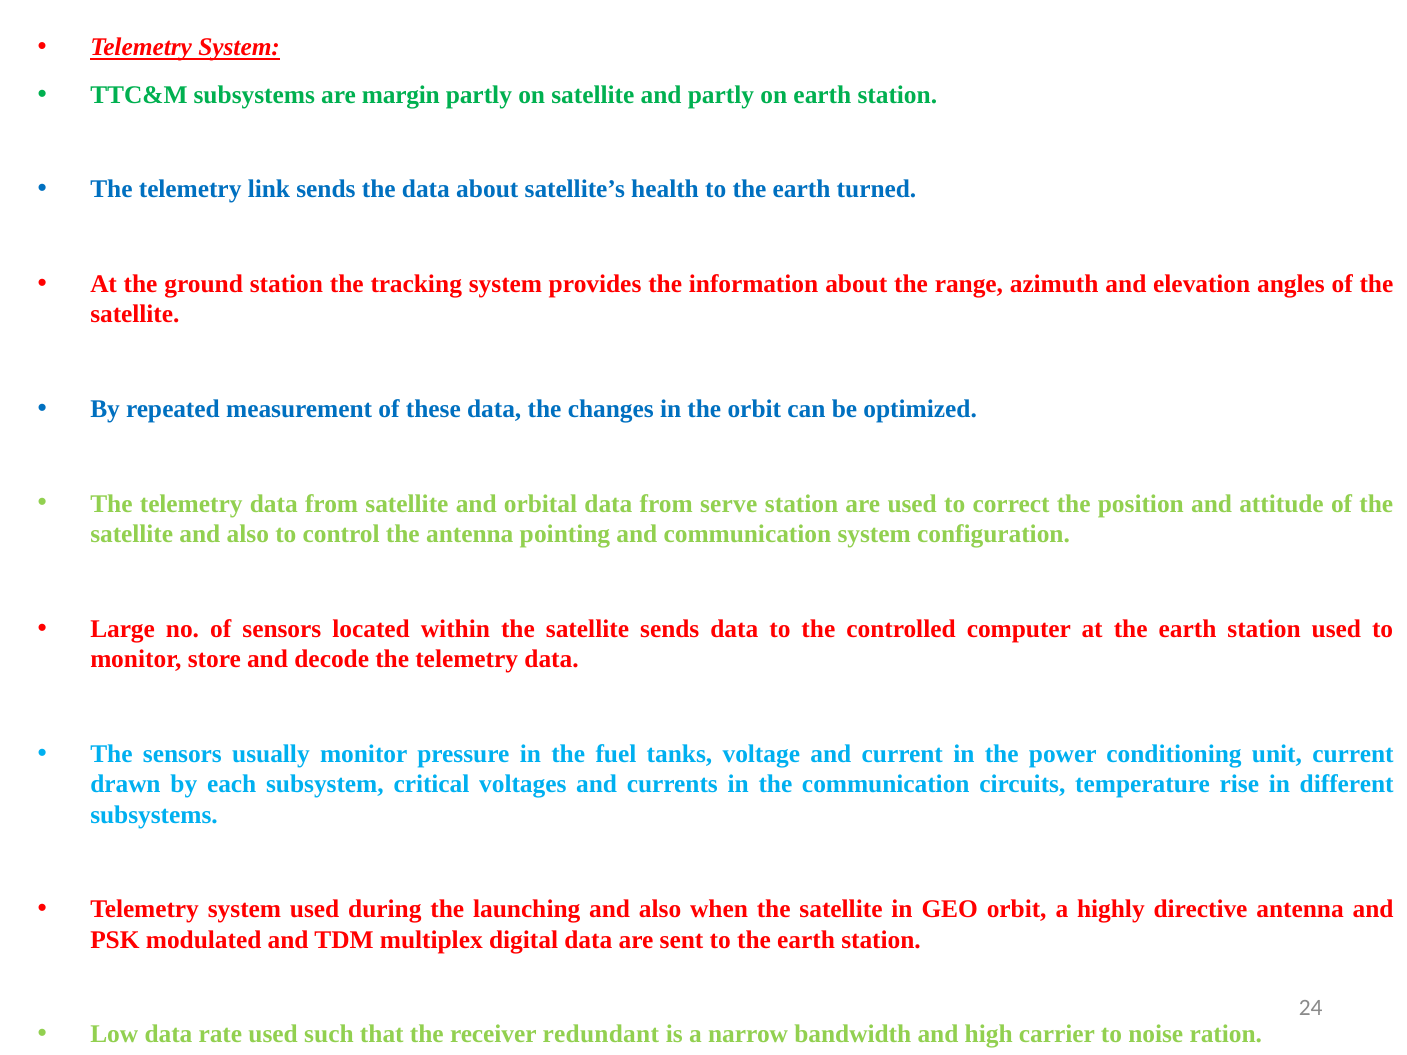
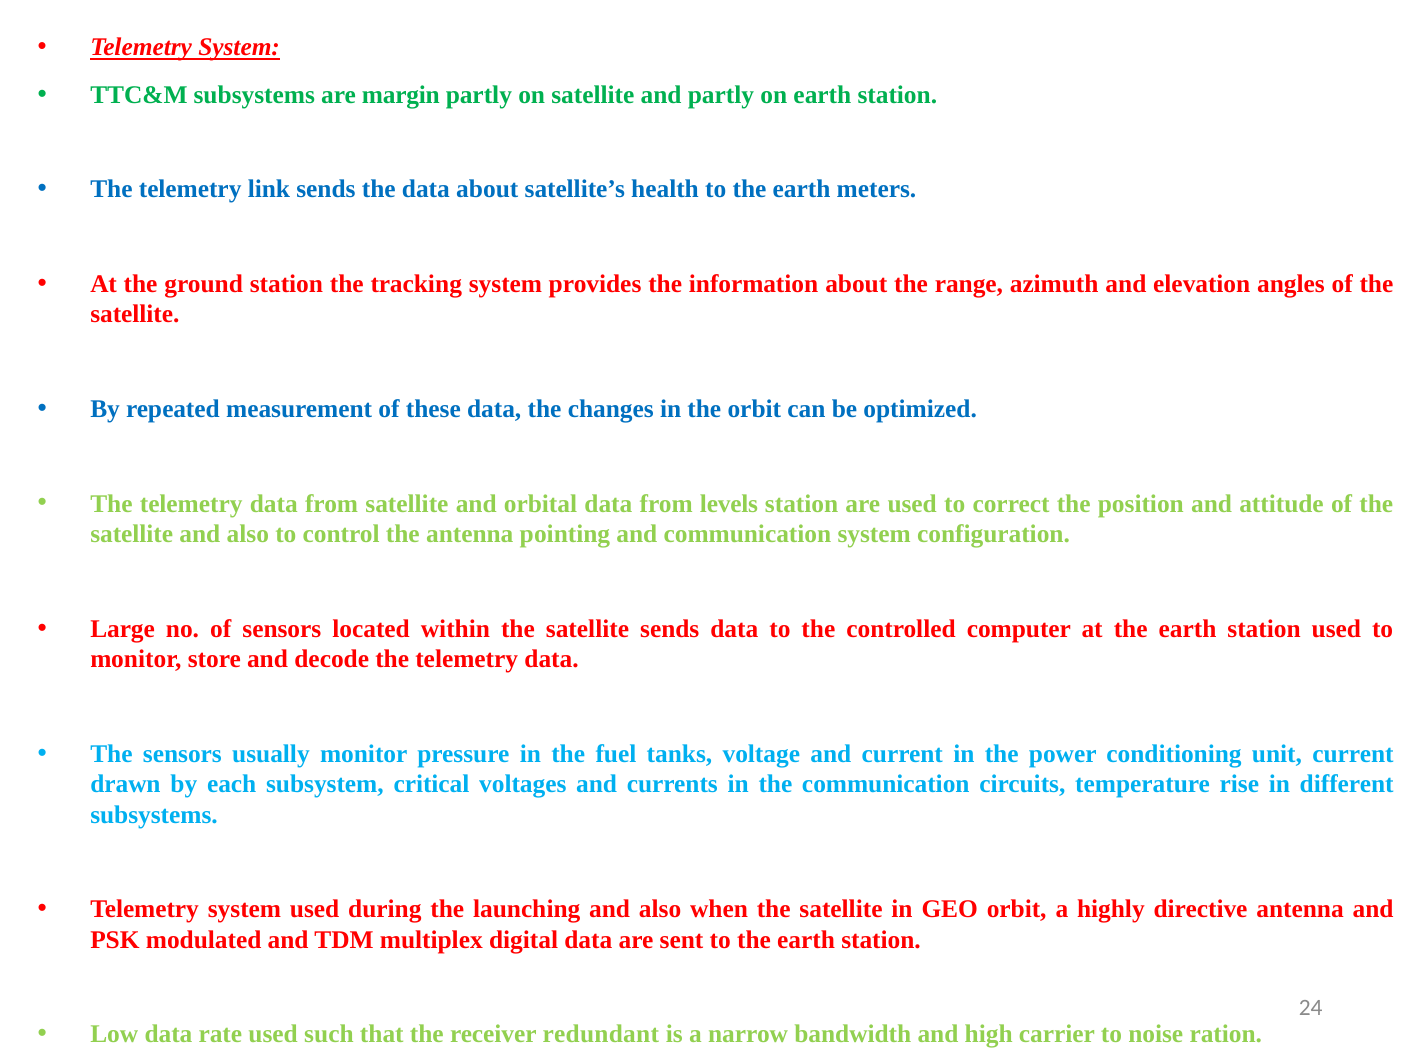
turned: turned -> meters (877, 189)
serve: serve -> levels (729, 504)
